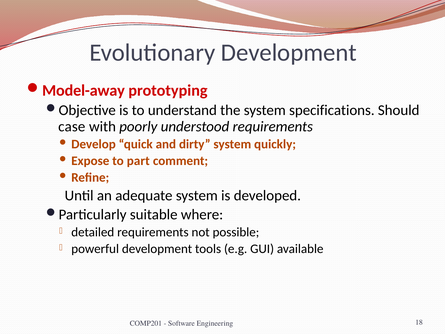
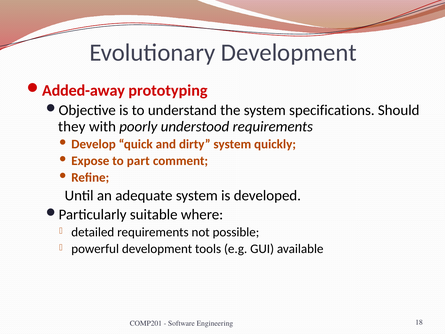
Model-away: Model-away -> Added-away (83, 91)
case: case -> they (72, 126)
